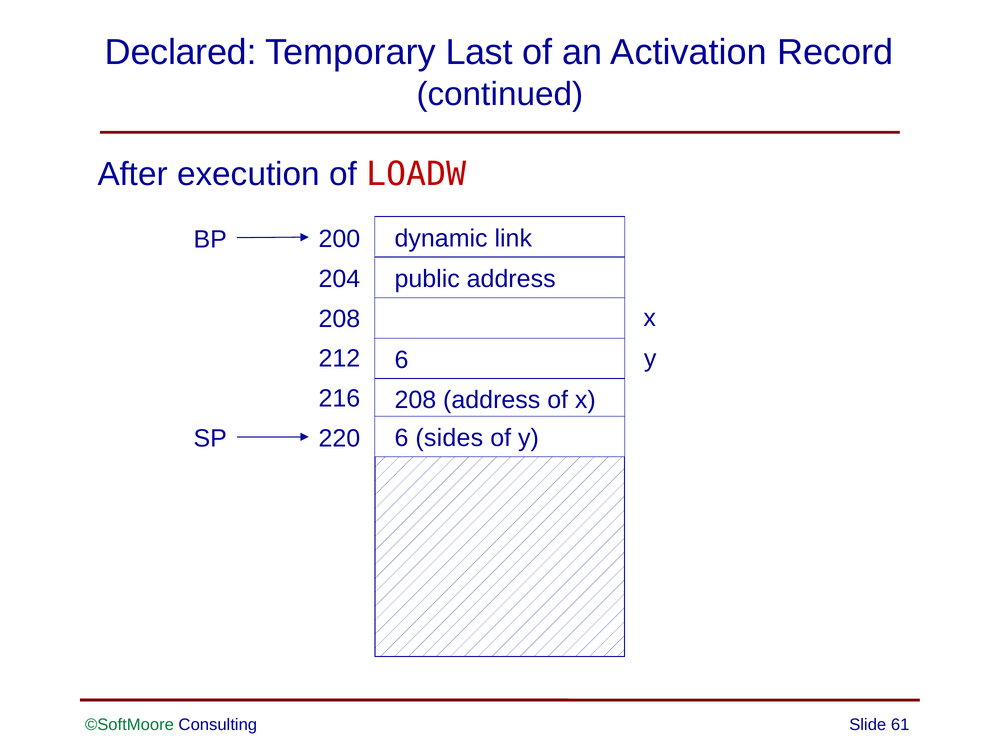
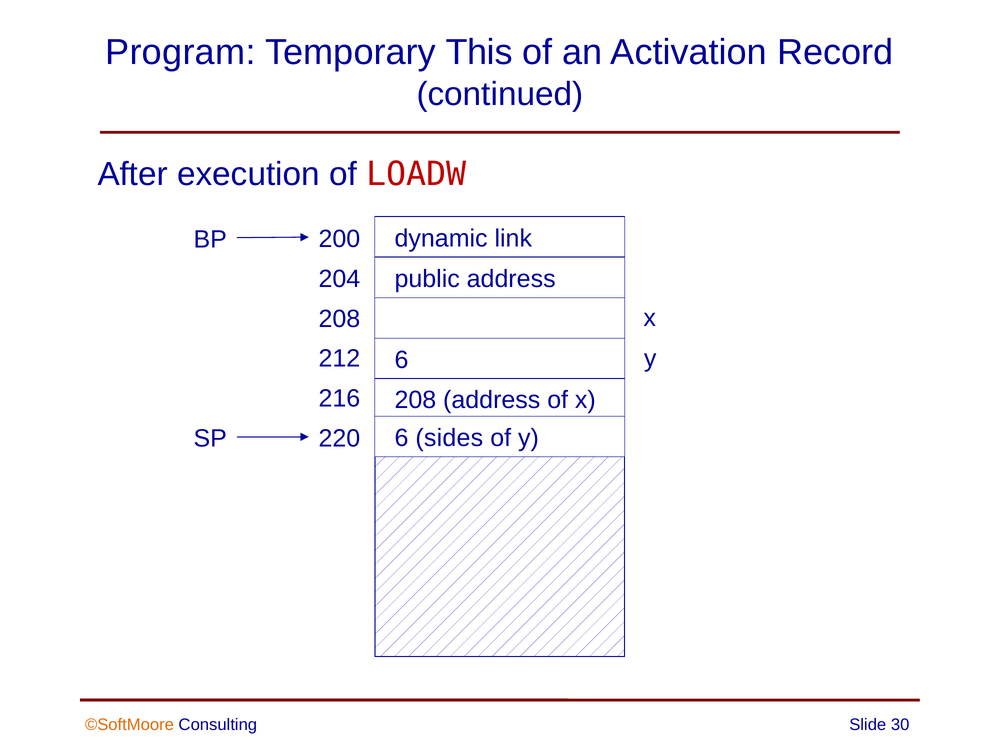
Declared: Declared -> Program (180, 53)
Last: Last -> This (479, 53)
©SoftMoore colour: green -> orange (129, 725)
61: 61 -> 30 (900, 725)
